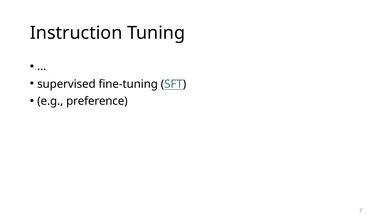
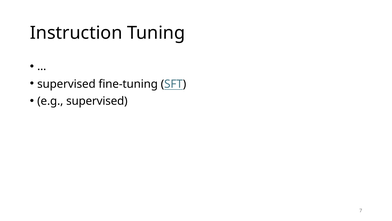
e.g preference: preference -> supervised (97, 101)
